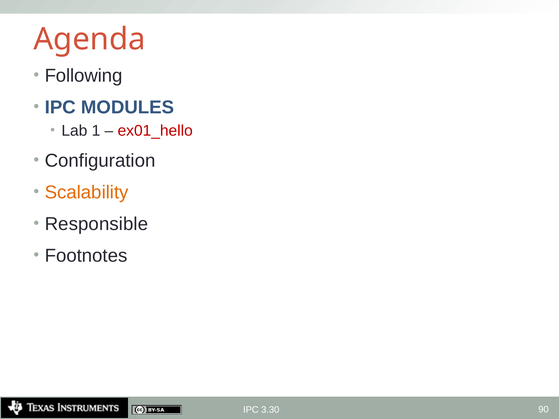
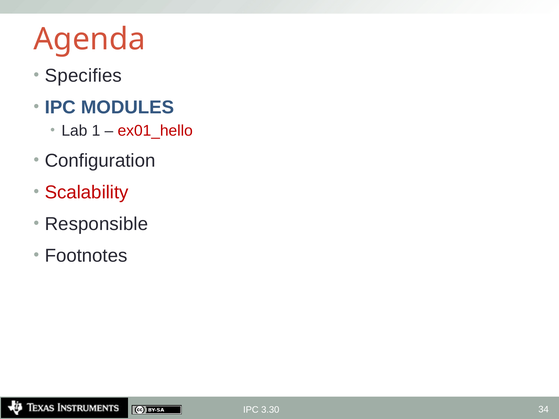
Following: Following -> Specifies (83, 76)
Scalability colour: orange -> red (87, 193)
90: 90 -> 34 (544, 410)
